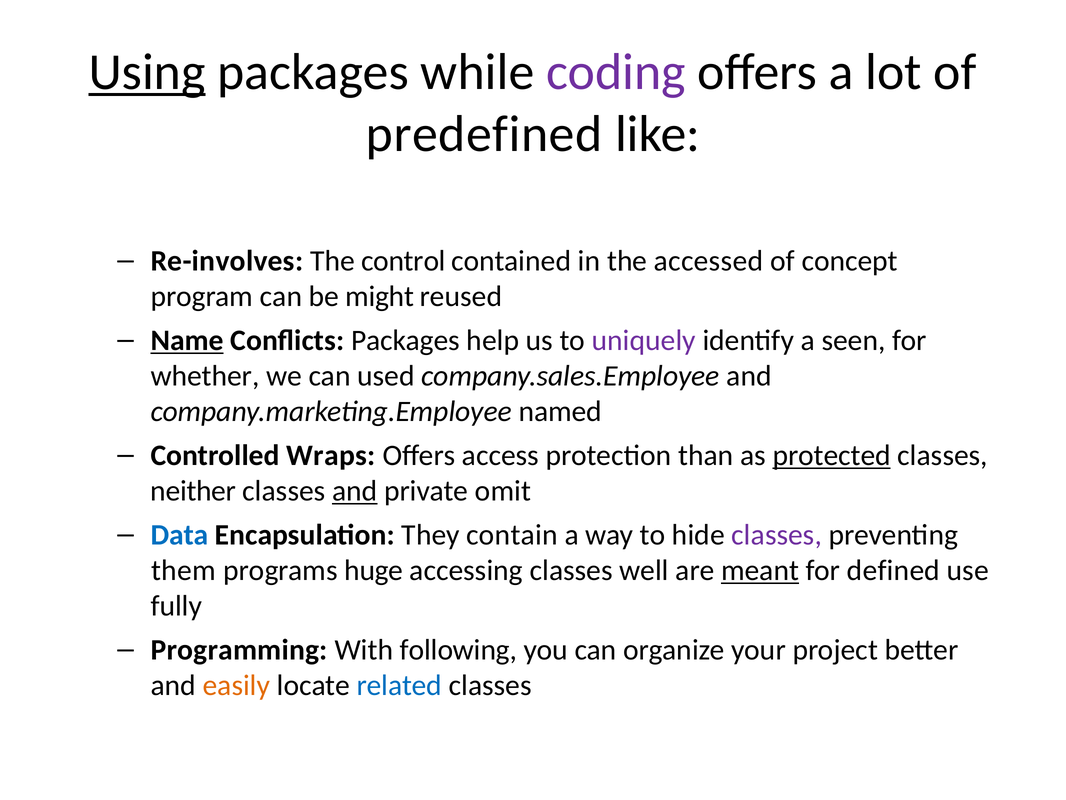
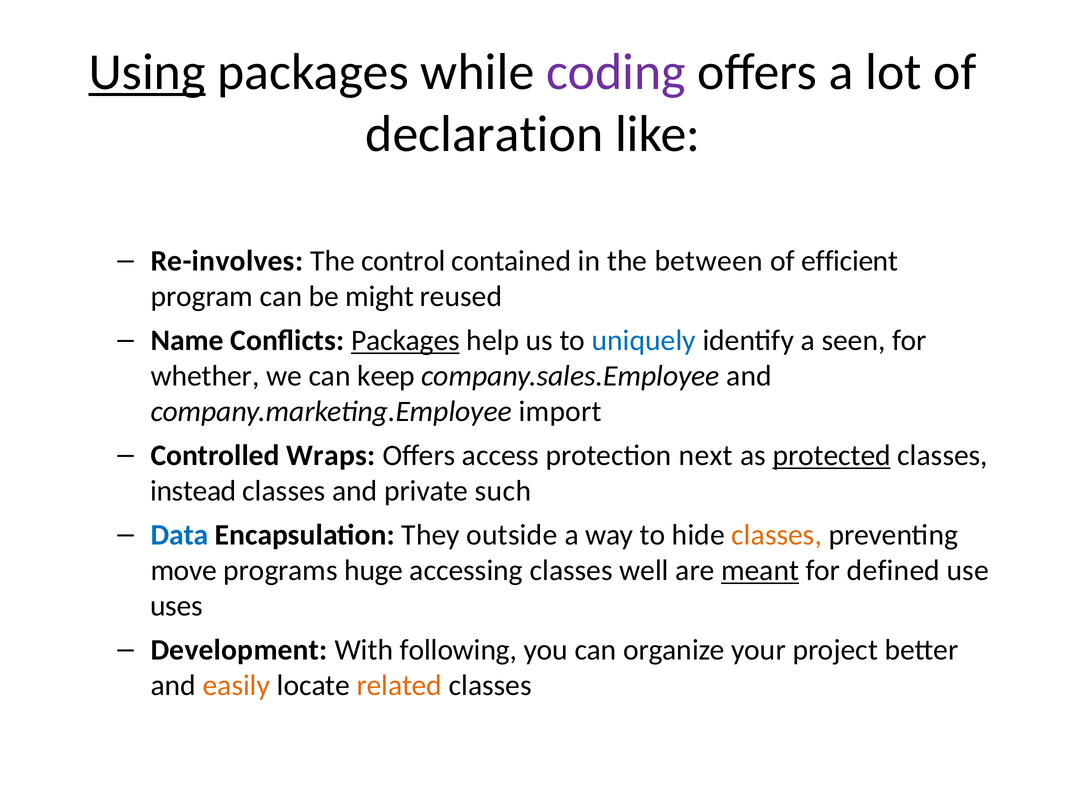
predefined: predefined -> declaration (484, 134)
accessed: accessed -> between (709, 261)
concept: concept -> efficient (850, 261)
Name underline: present -> none (187, 340)
Packages underline: none -> present (405, 340)
uniquely colour: purple -> blue (644, 340)
used: used -> keep (386, 376)
named: named -> import (560, 411)
than: than -> next (706, 455)
neither: neither -> instead (193, 491)
and underline: present -> none (355, 491)
omit: omit -> such (503, 491)
contain: contain -> outside (512, 535)
classes colour: purple -> orange (777, 535)
them: them -> move (184, 570)
fully: fully -> uses (176, 606)
Programming: Programming -> Development (239, 650)
related colour: blue -> orange (399, 685)
